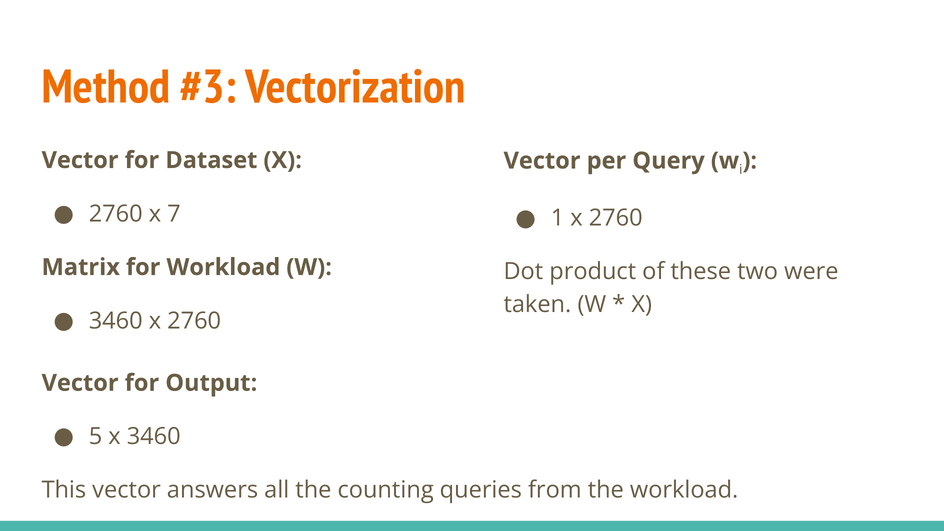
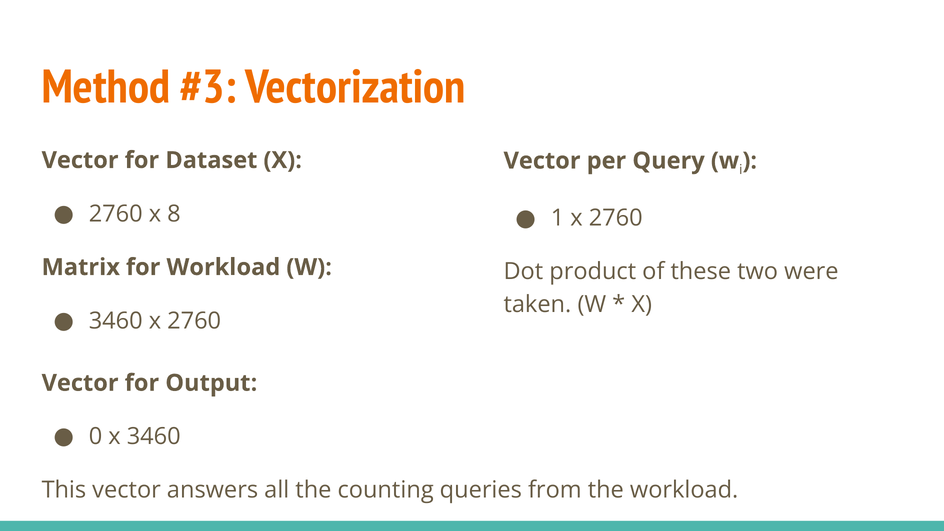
7: 7 -> 8 (174, 214)
5: 5 -> 0 (96, 437)
